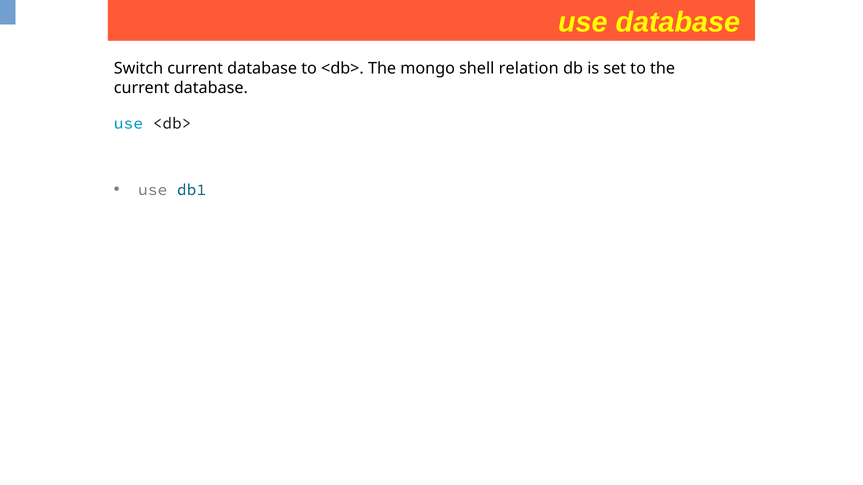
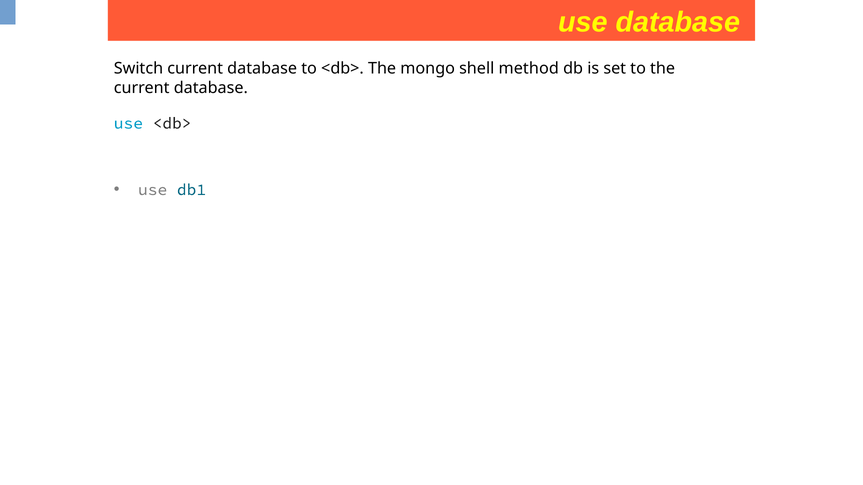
relation: relation -> method (529, 68)
